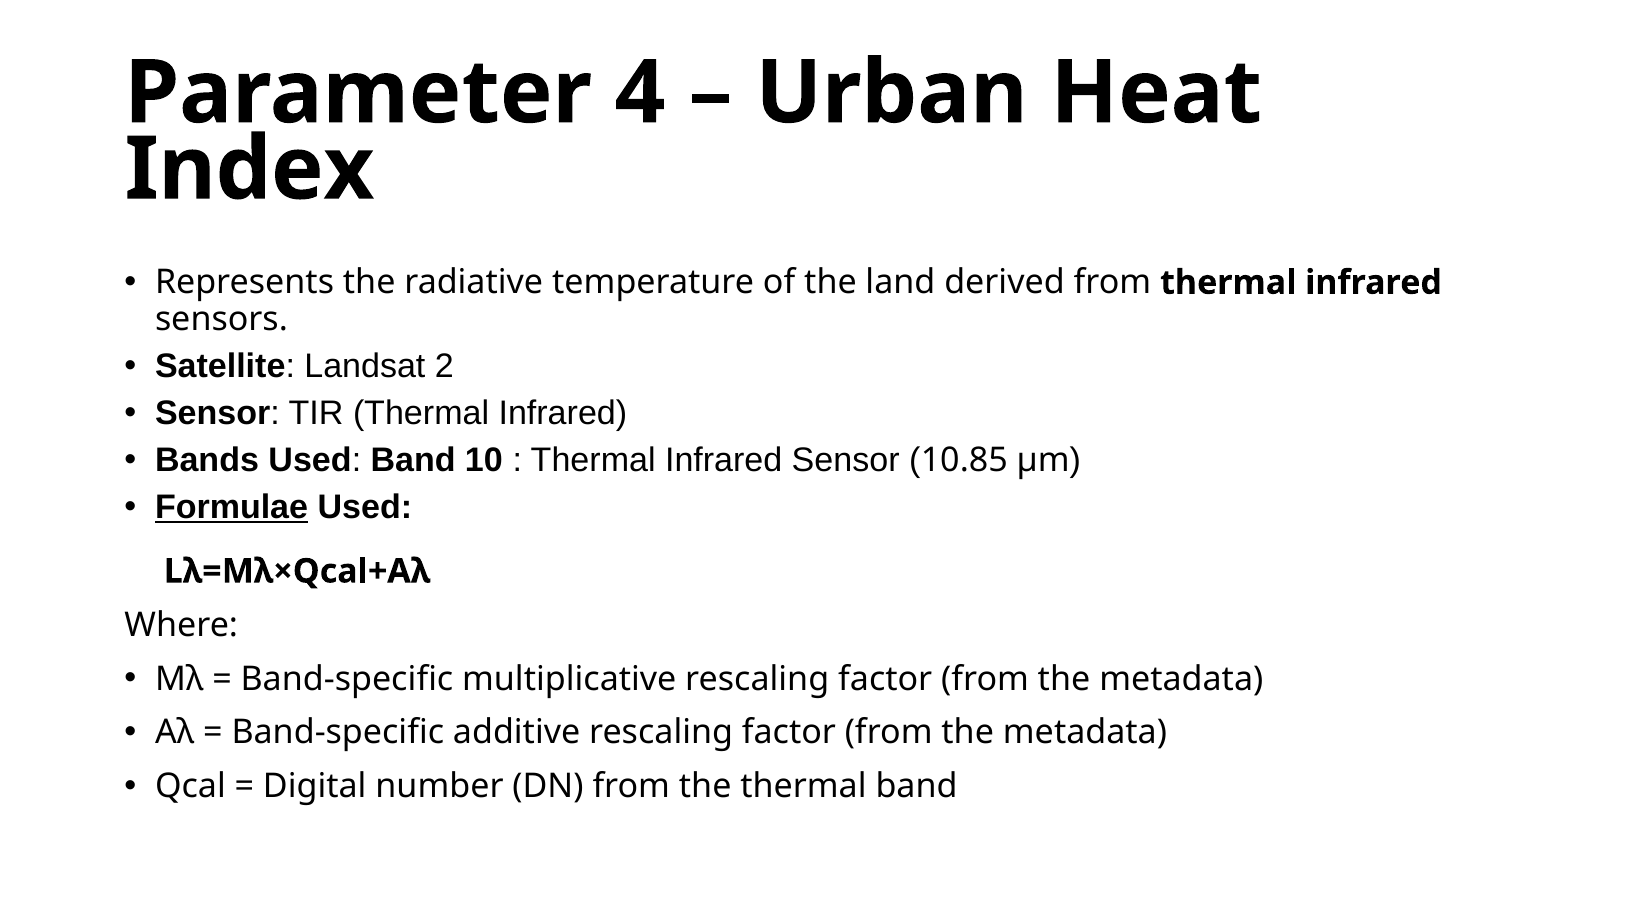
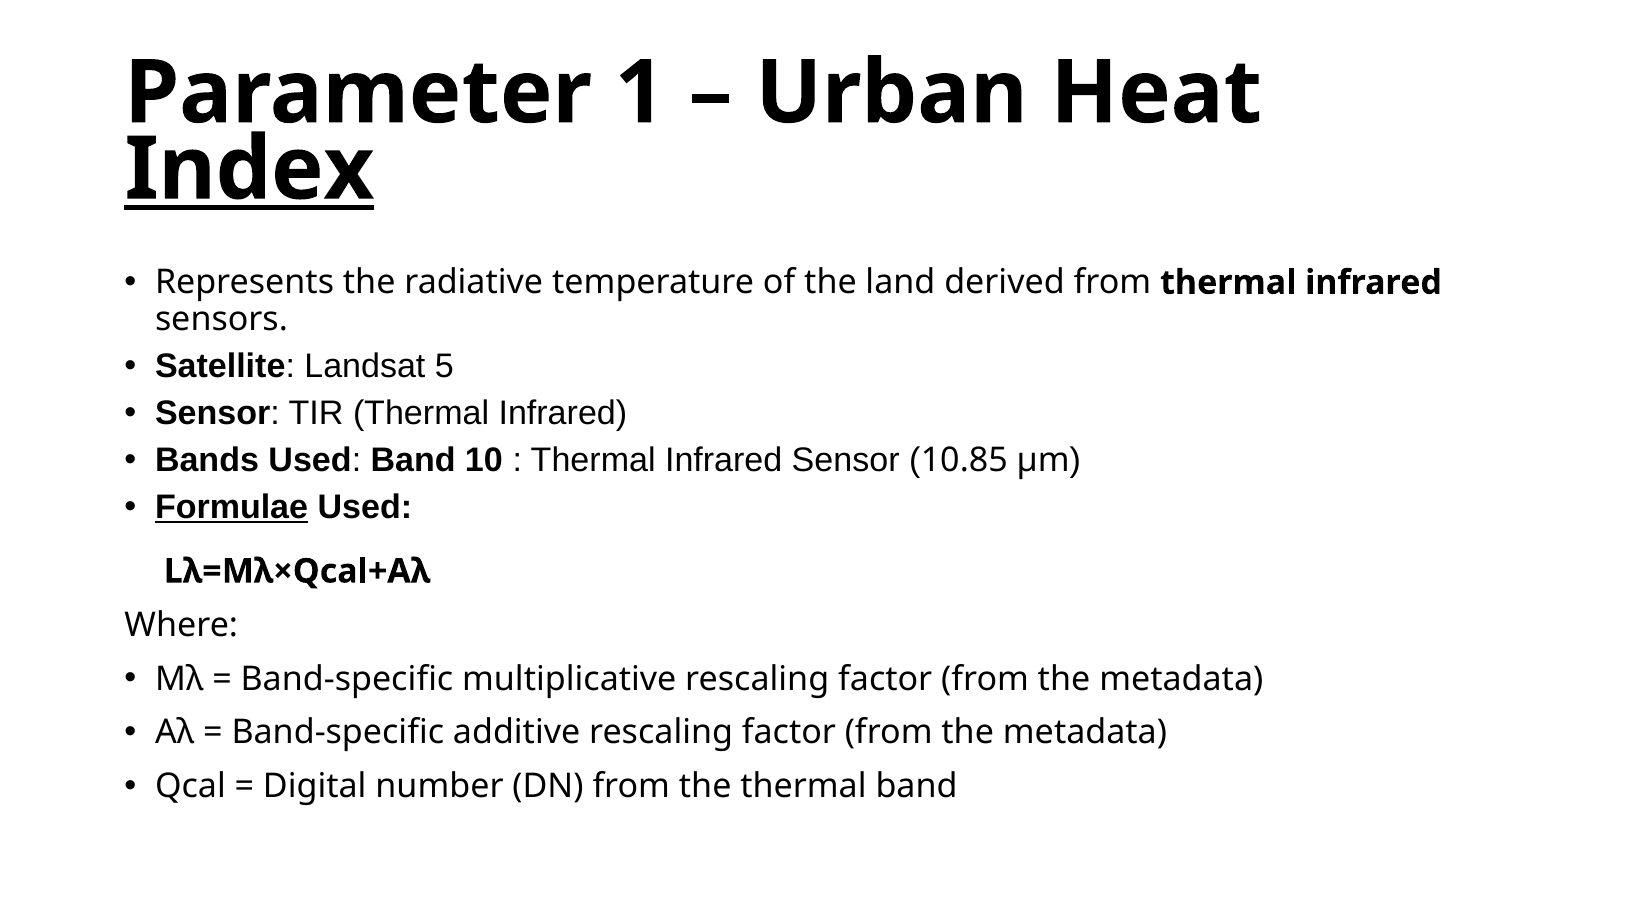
4: 4 -> 1 (640, 93)
Index underline: none -> present (249, 169)
2: 2 -> 5 (444, 366)
